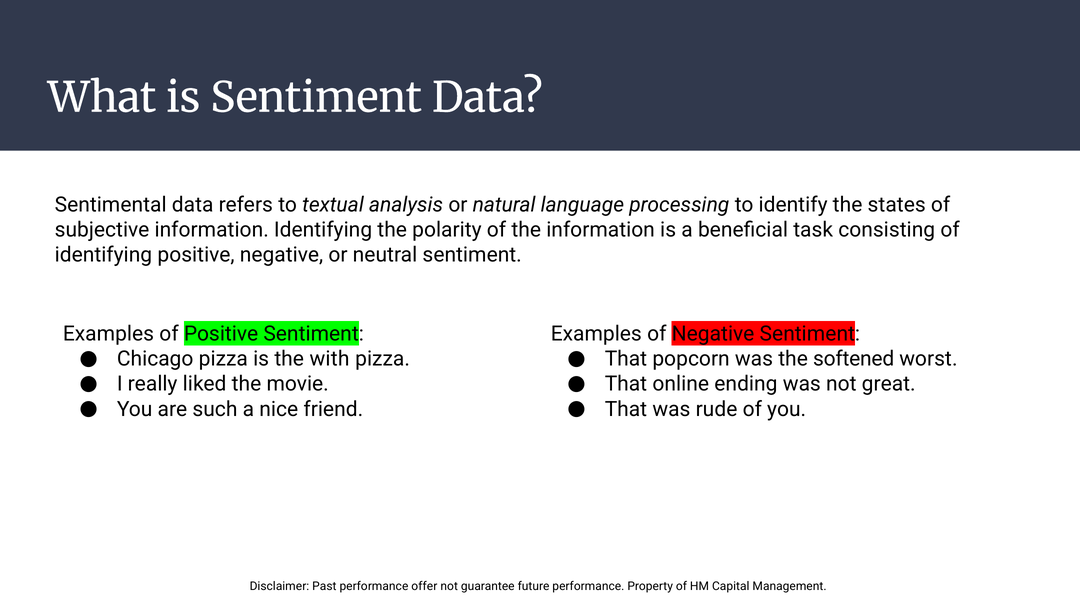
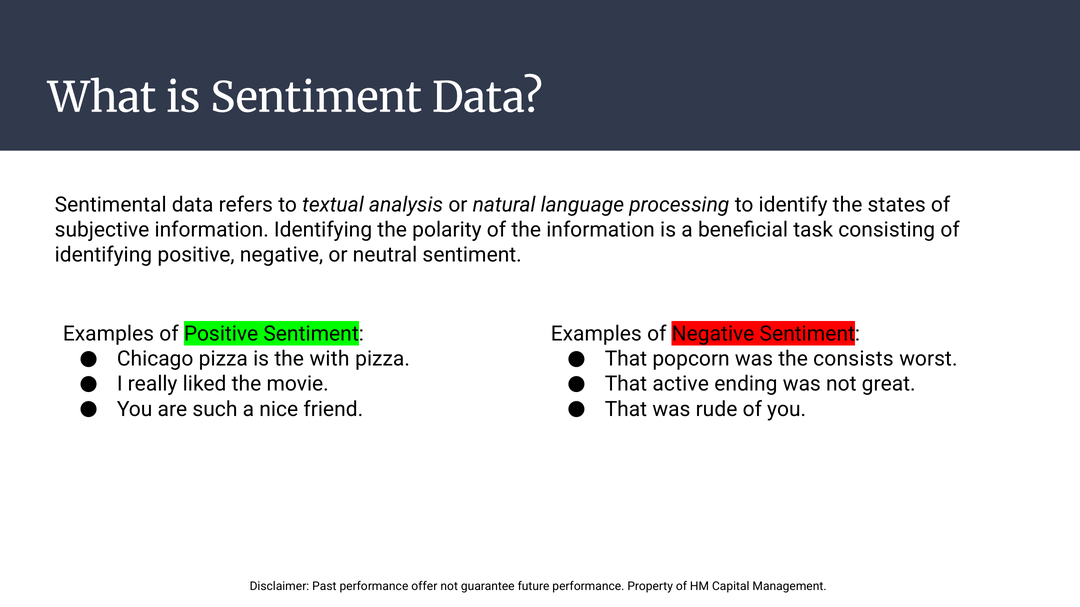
softened: softened -> consists (853, 359)
online: online -> active (681, 384)
